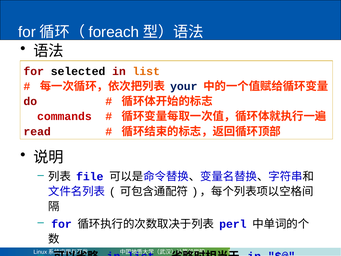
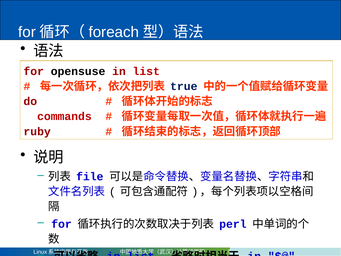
selected: selected -> opensuse (78, 71)
list colour: orange -> red (146, 71)
your: your -> true (184, 86)
read: read -> ruby (37, 131)
